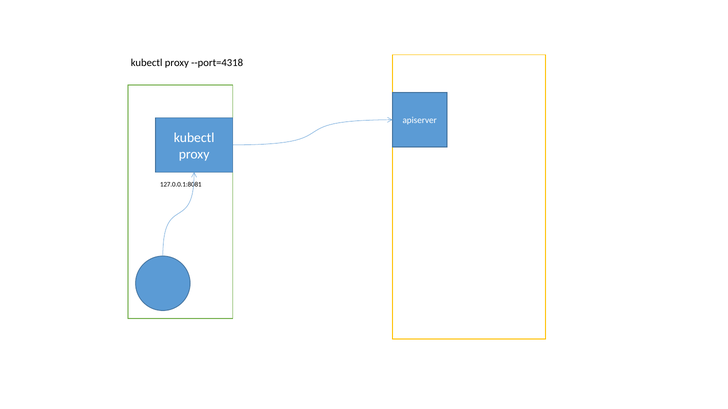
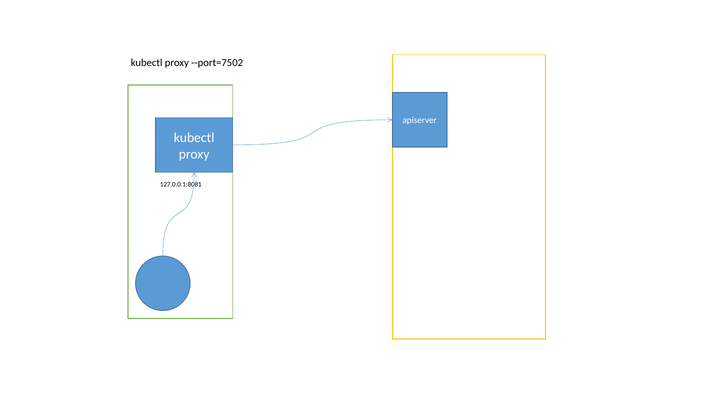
--port=4318: --port=4318 -> --port=7502 (217, 63)
